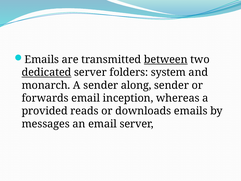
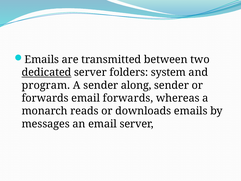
between underline: present -> none (166, 59)
monarch: monarch -> program (46, 85)
email inception: inception -> forwards (128, 98)
provided: provided -> monarch (45, 111)
